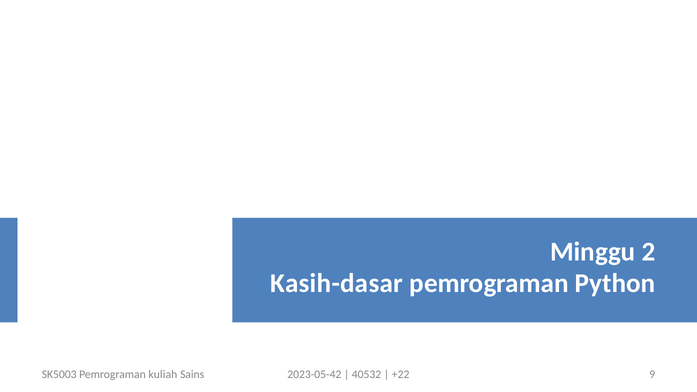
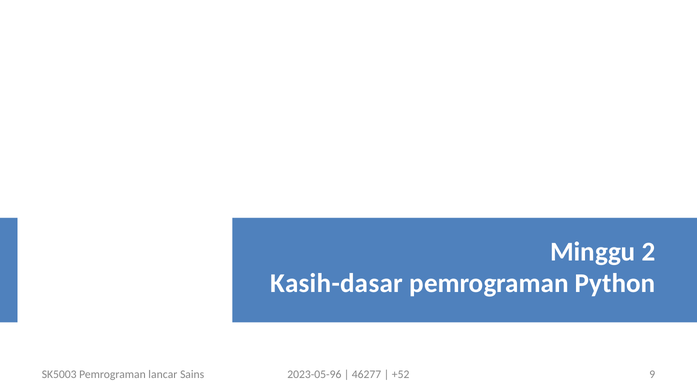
kuliah: kuliah -> lancar (163, 375)
2023-05-42: 2023-05-42 -> 2023-05-96 (314, 375)
40532: 40532 -> 46277 (367, 375)
+22: +22 -> +52 (401, 375)
